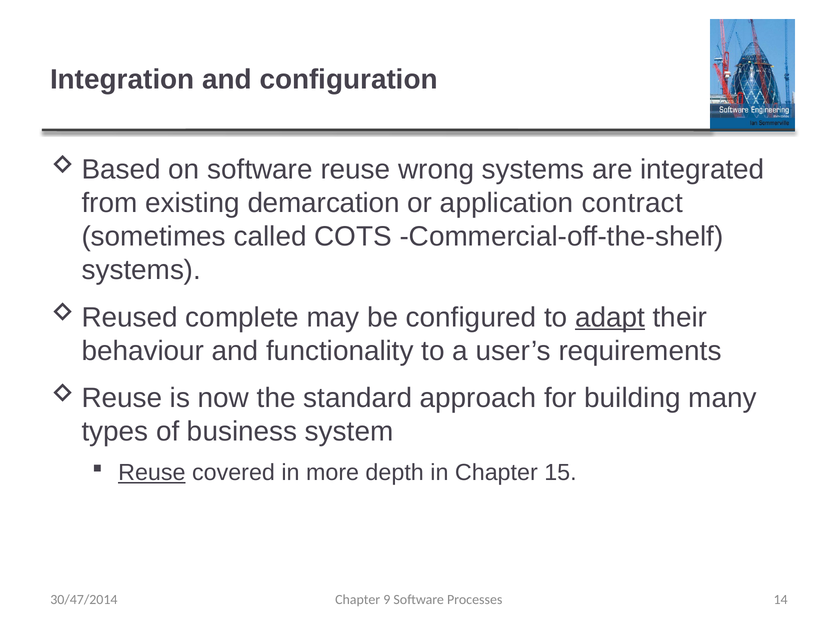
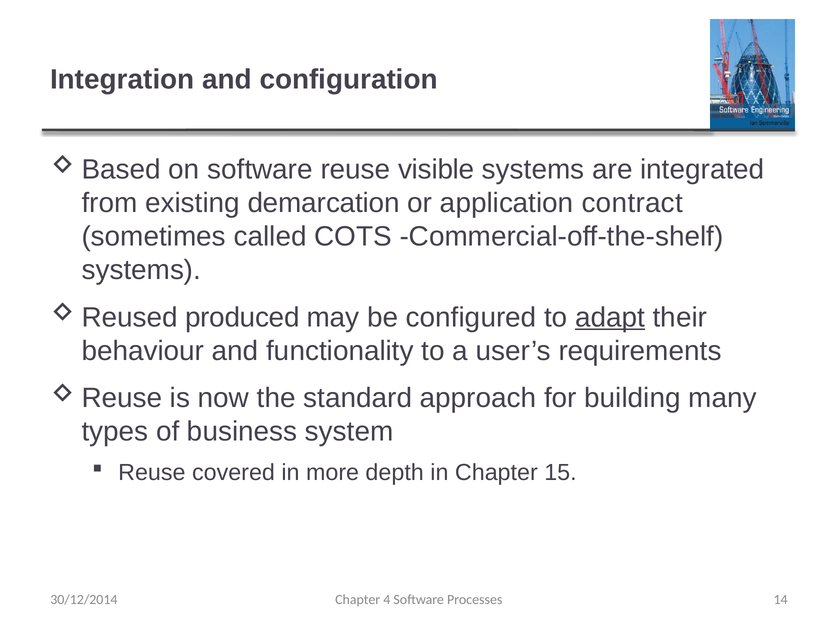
wrong: wrong -> visible (436, 169)
complete: complete -> produced (242, 318)
Reuse underline: present -> none (152, 473)
30/47/2014: 30/47/2014 -> 30/12/2014 (84, 600)
9: 9 -> 4 (387, 600)
